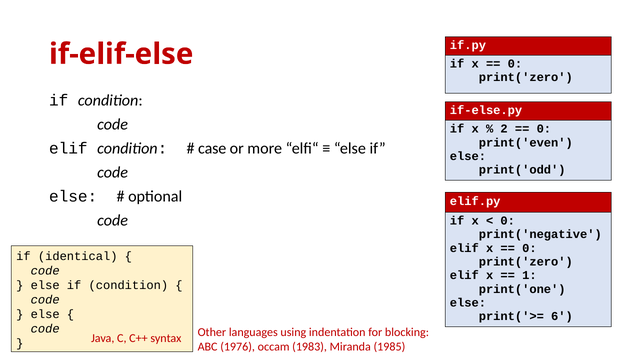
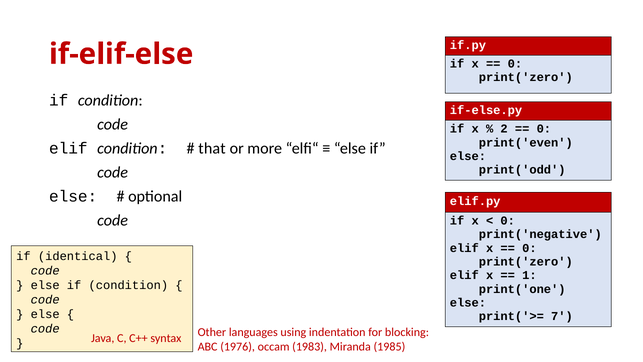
case: case -> that (212, 148)
6: 6 -> 7 (562, 316)
